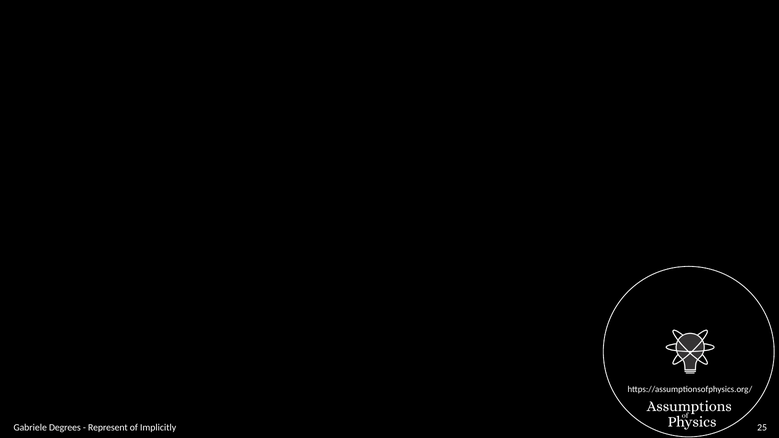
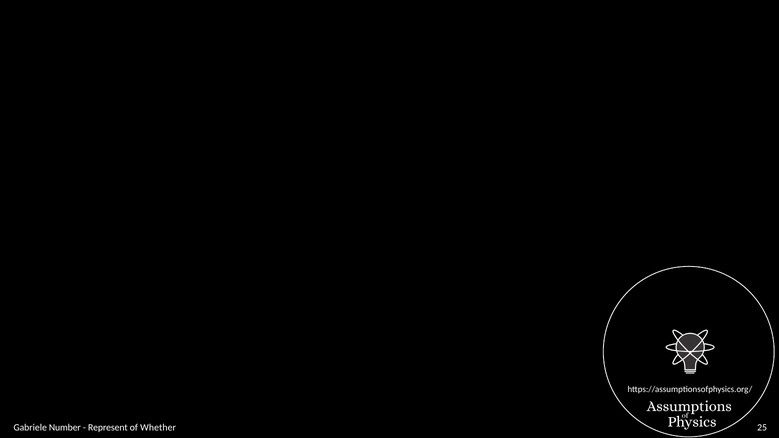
Degrees: Degrees -> Number (65, 428)
Implicitly: Implicitly -> Whether (158, 428)
